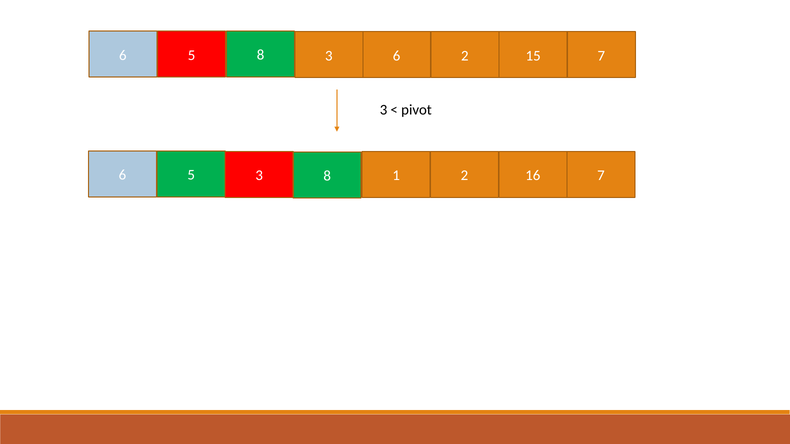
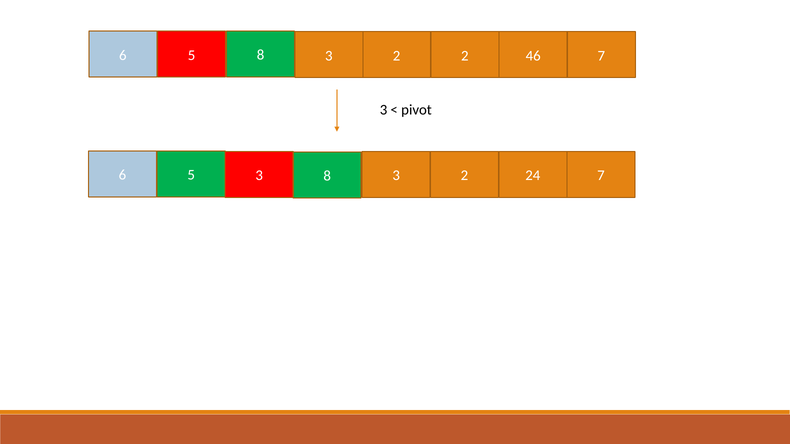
6 6: 6 -> 2 (397, 56)
15: 15 -> 46 (533, 56)
6 1: 1 -> 3 (396, 176)
16: 16 -> 24 (533, 176)
